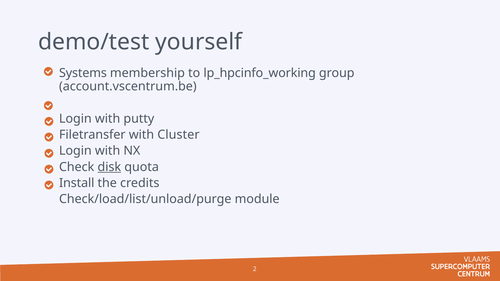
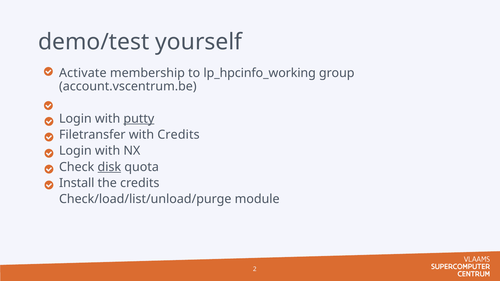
Systems: Systems -> Activate (83, 73)
putty underline: none -> present (139, 119)
with Cluster: Cluster -> Credits (178, 135)
